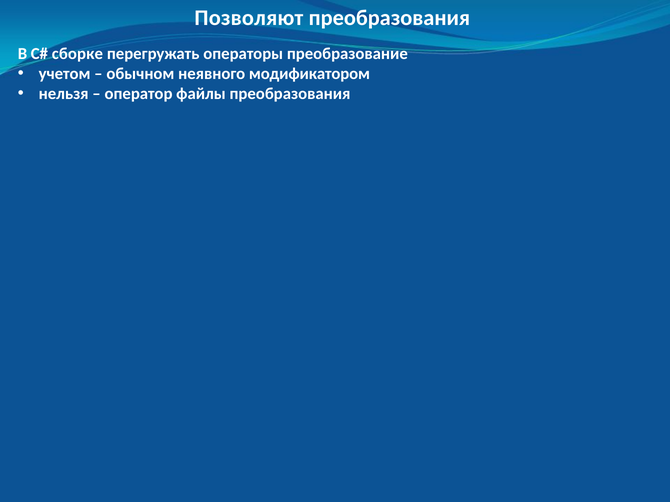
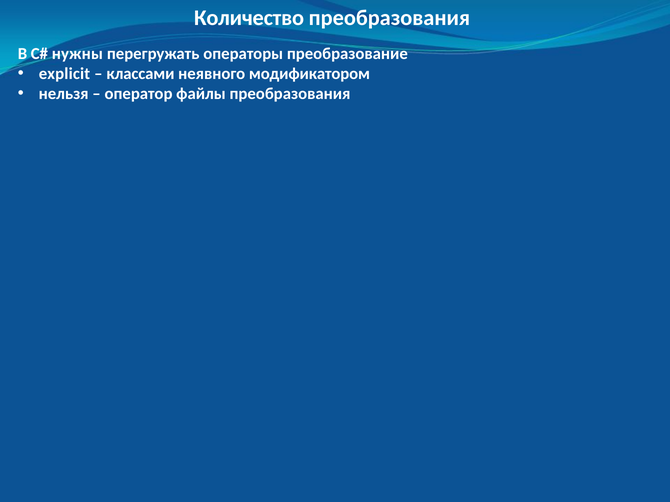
Позволяют: Позволяют -> Количество (249, 18)
сборке: сборке -> нужны (77, 54)
учетом: учетом -> explicit (64, 74)
обычном: обычном -> классами (140, 74)
